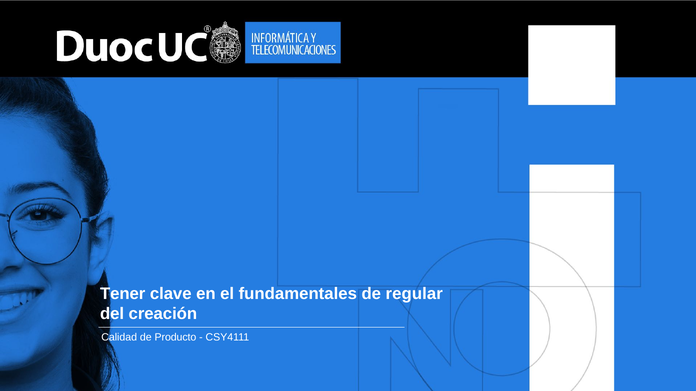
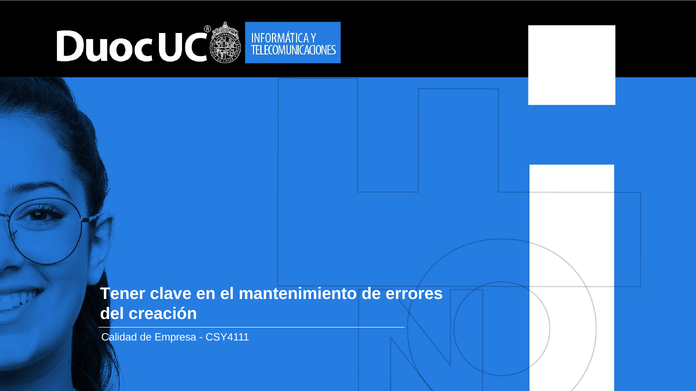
fundamentales: fundamentales -> mantenimiento (298, 294)
regular: regular -> errores (414, 294)
Producto: Producto -> Empresa (175, 338)
